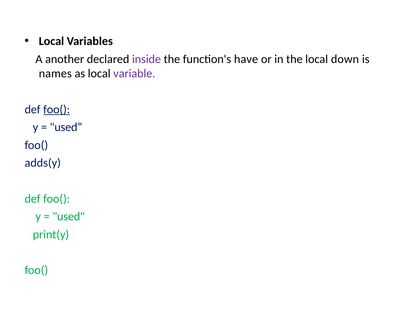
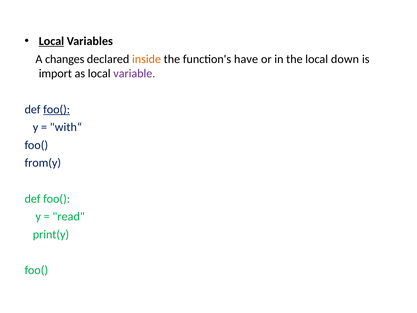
Local underline: none -> present (51, 41)
another: another -> changes (65, 59)
inside colour: purple -> orange (147, 59)
names: names -> import (55, 74)
used“: used“ -> with“ (66, 127)
adds(y: adds(y -> from(y (43, 163)
used: used -> read (69, 216)
